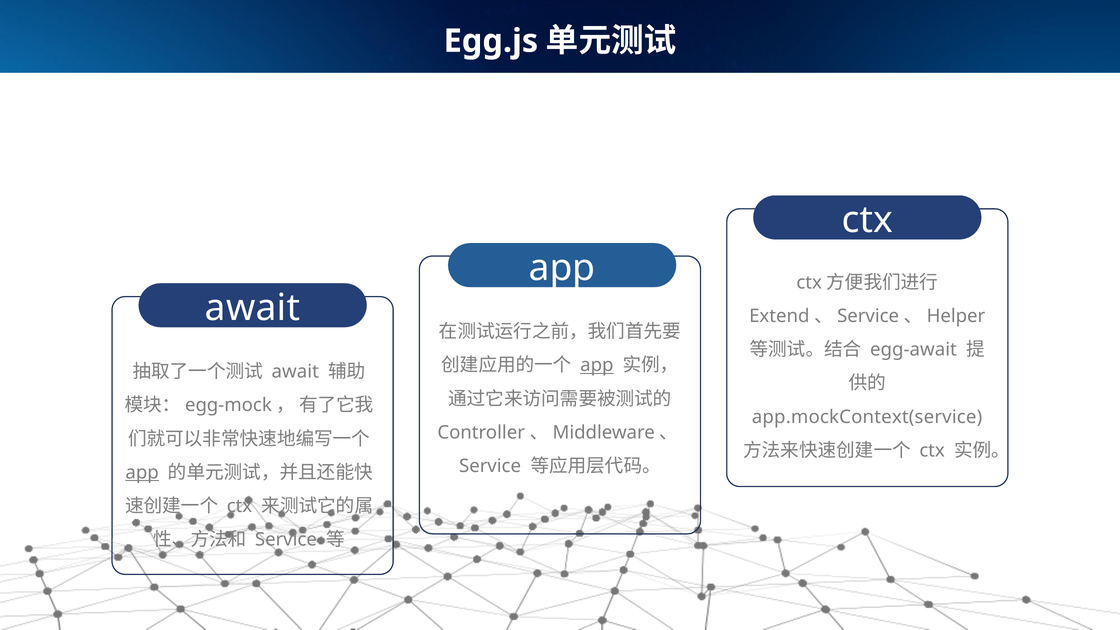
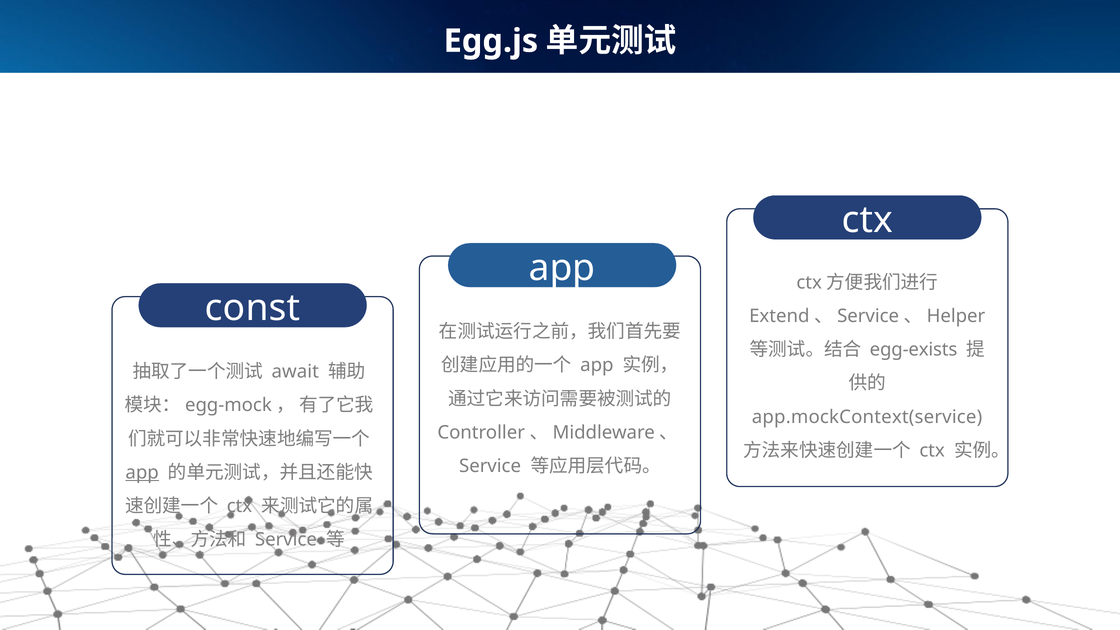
await: await -> const (253, 308)
egg-await: egg-await -> egg-exists (914, 350)
app underline: present -> none (597, 365)
